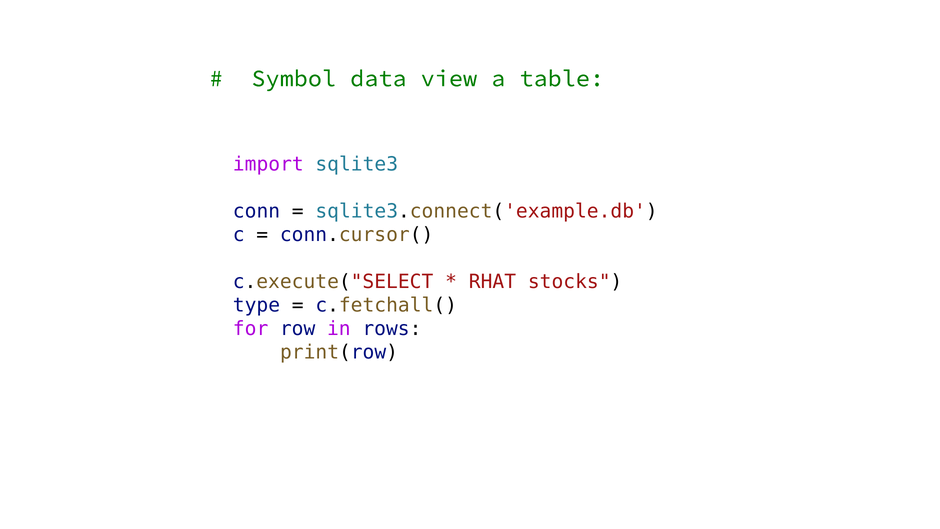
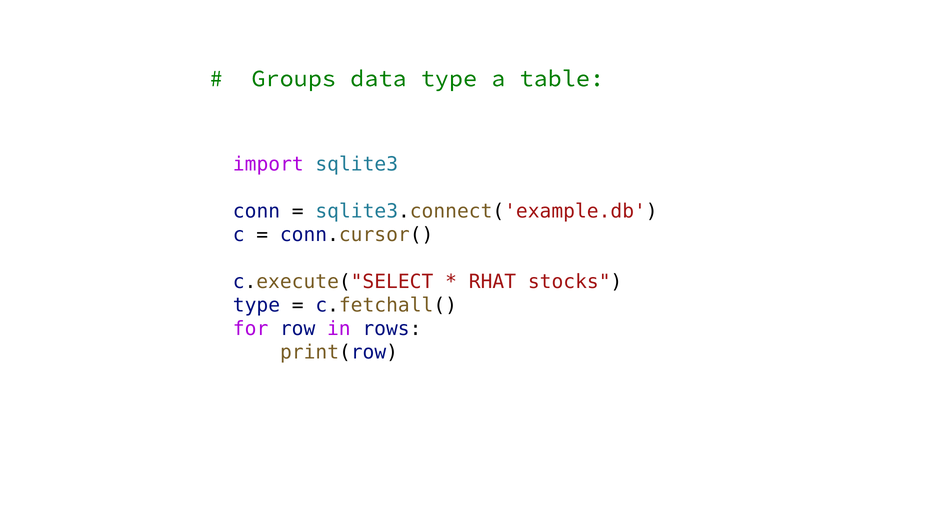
Symbol: Symbol -> Groups (294, 78)
data view: view -> type (449, 78)
